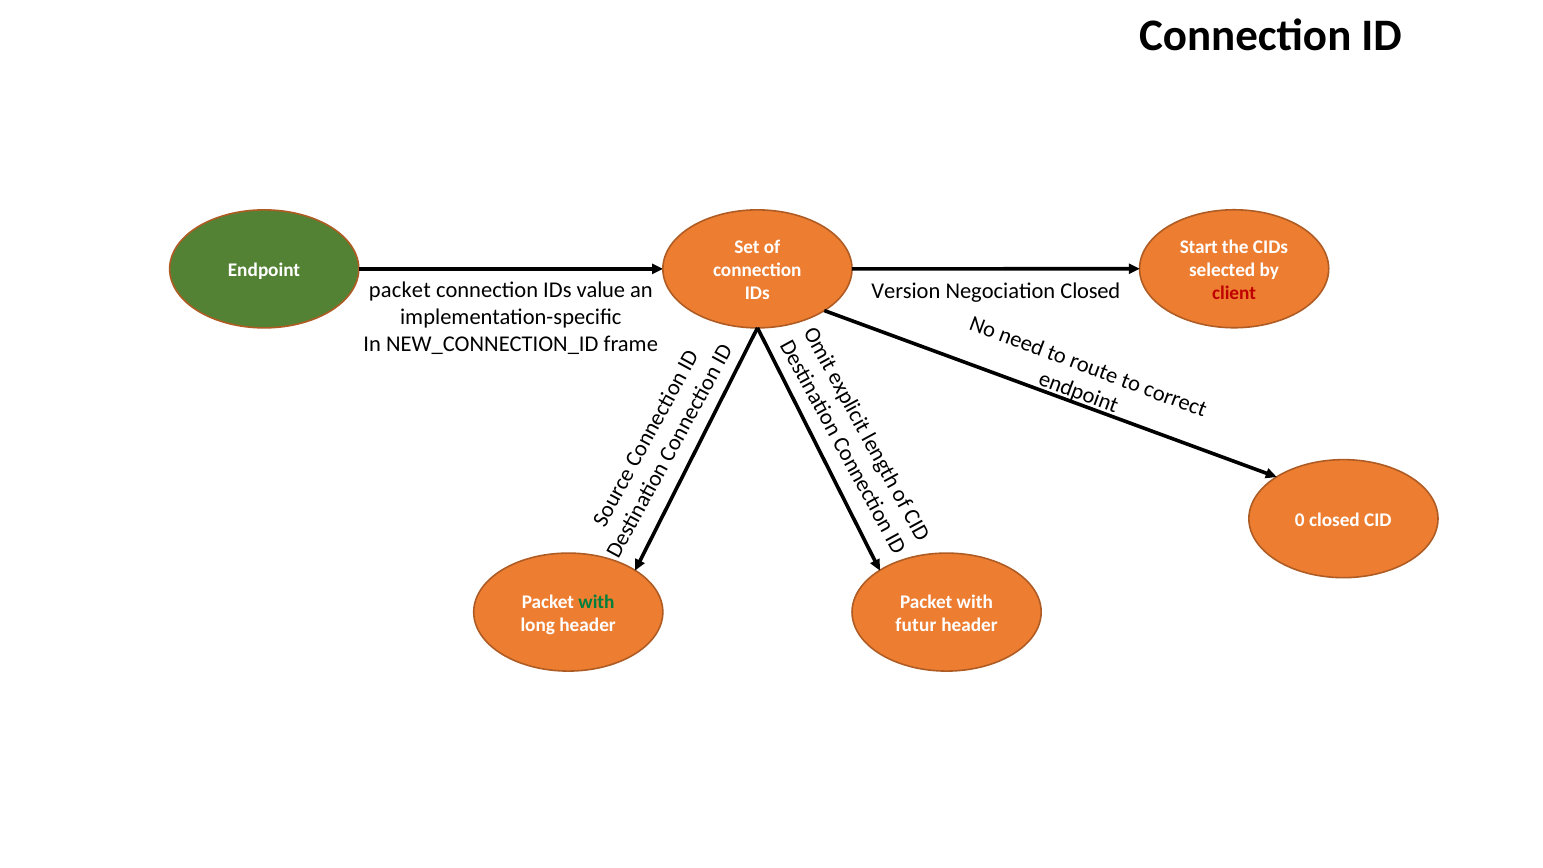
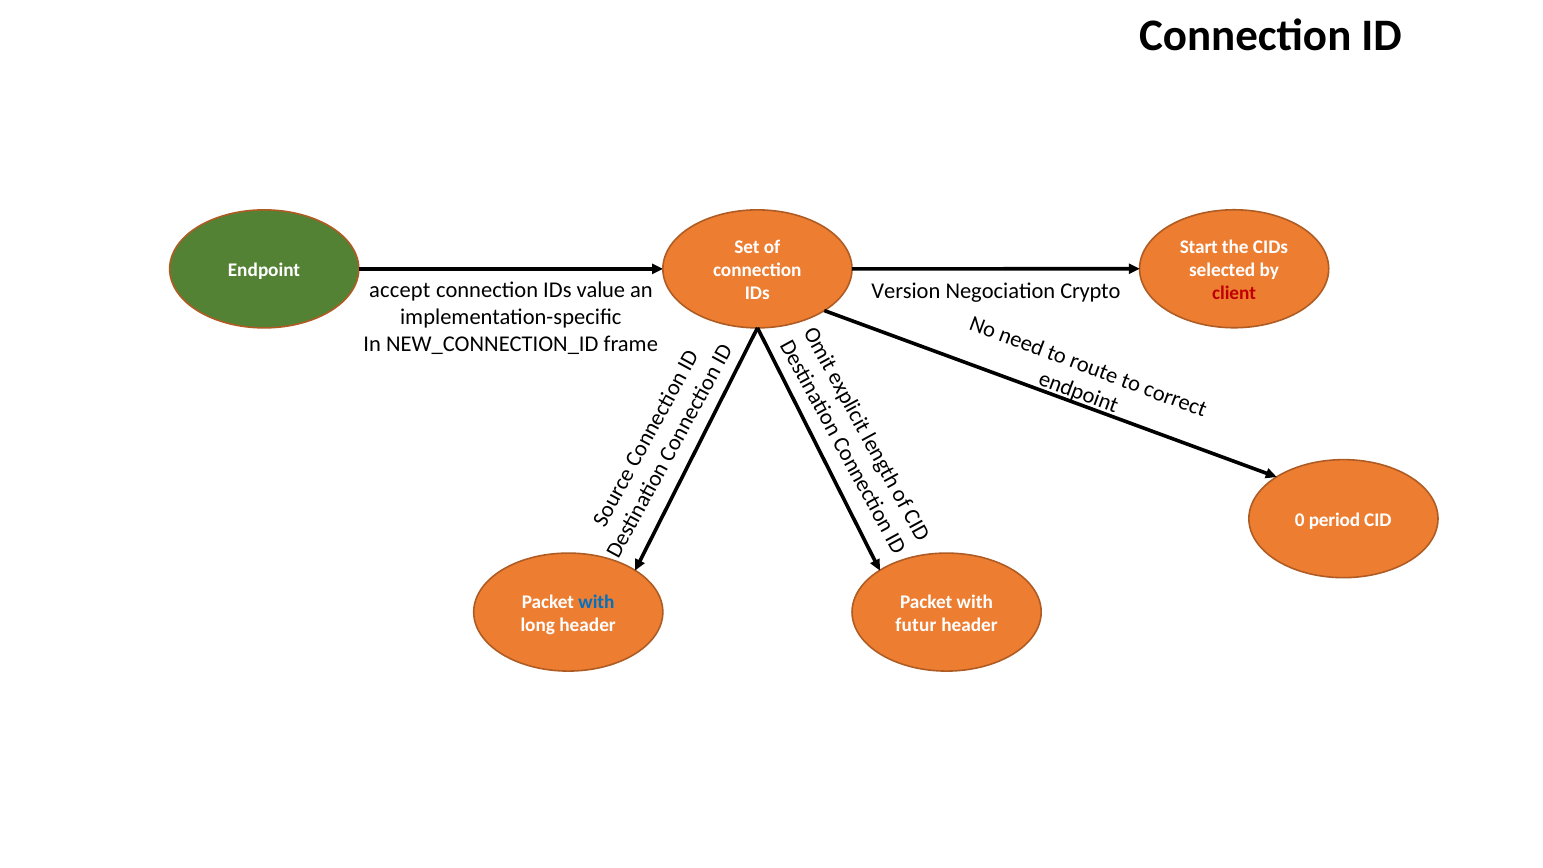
packet: packet -> accept (400, 290)
Negociation Closed: Closed -> Crypto (1090, 291)
0 closed: closed -> period (1334, 520)
with colour: green -> blue (596, 602)
